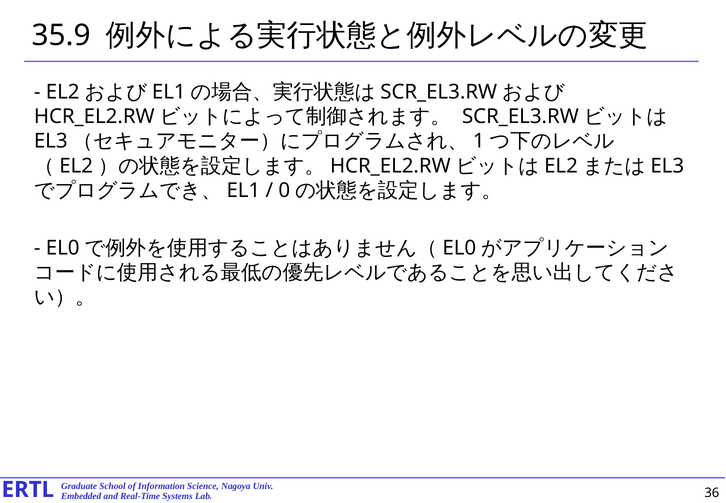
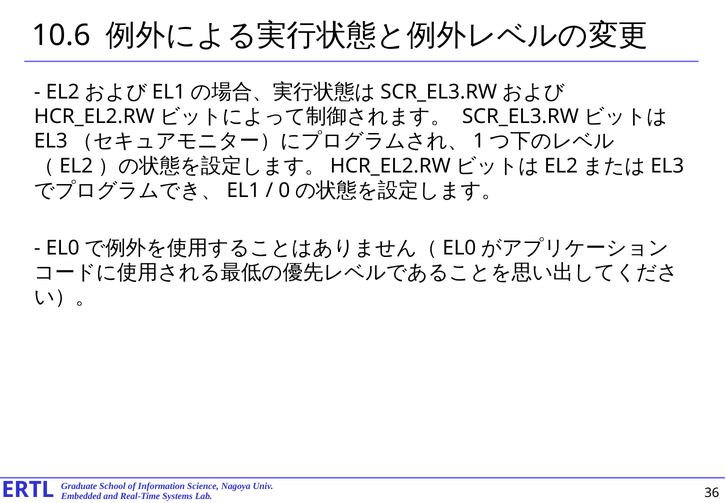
35.9: 35.9 -> 10.6 (61, 36)
